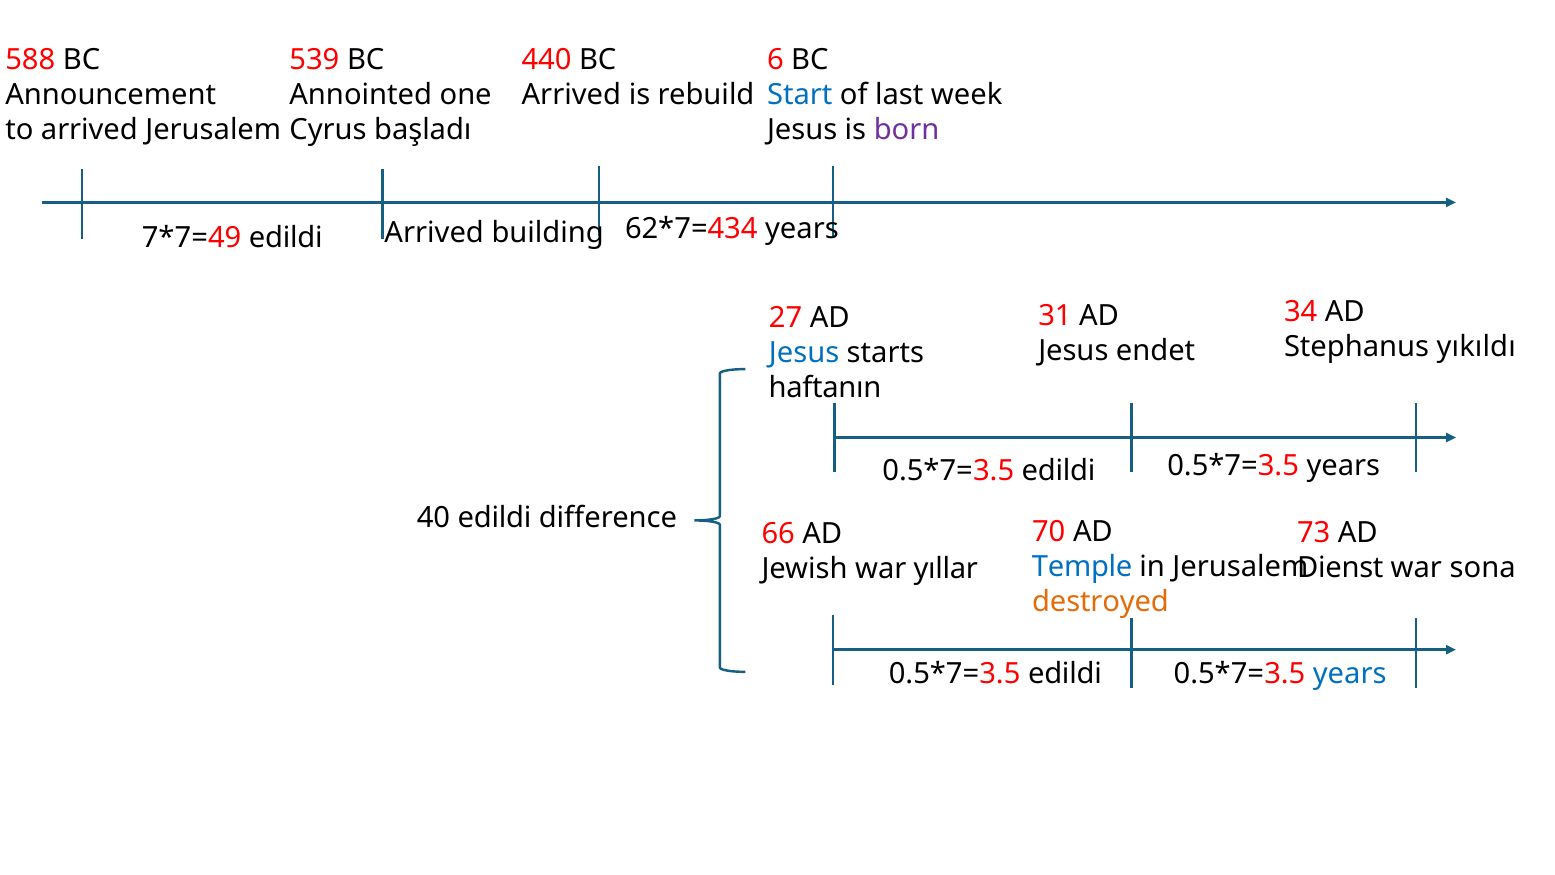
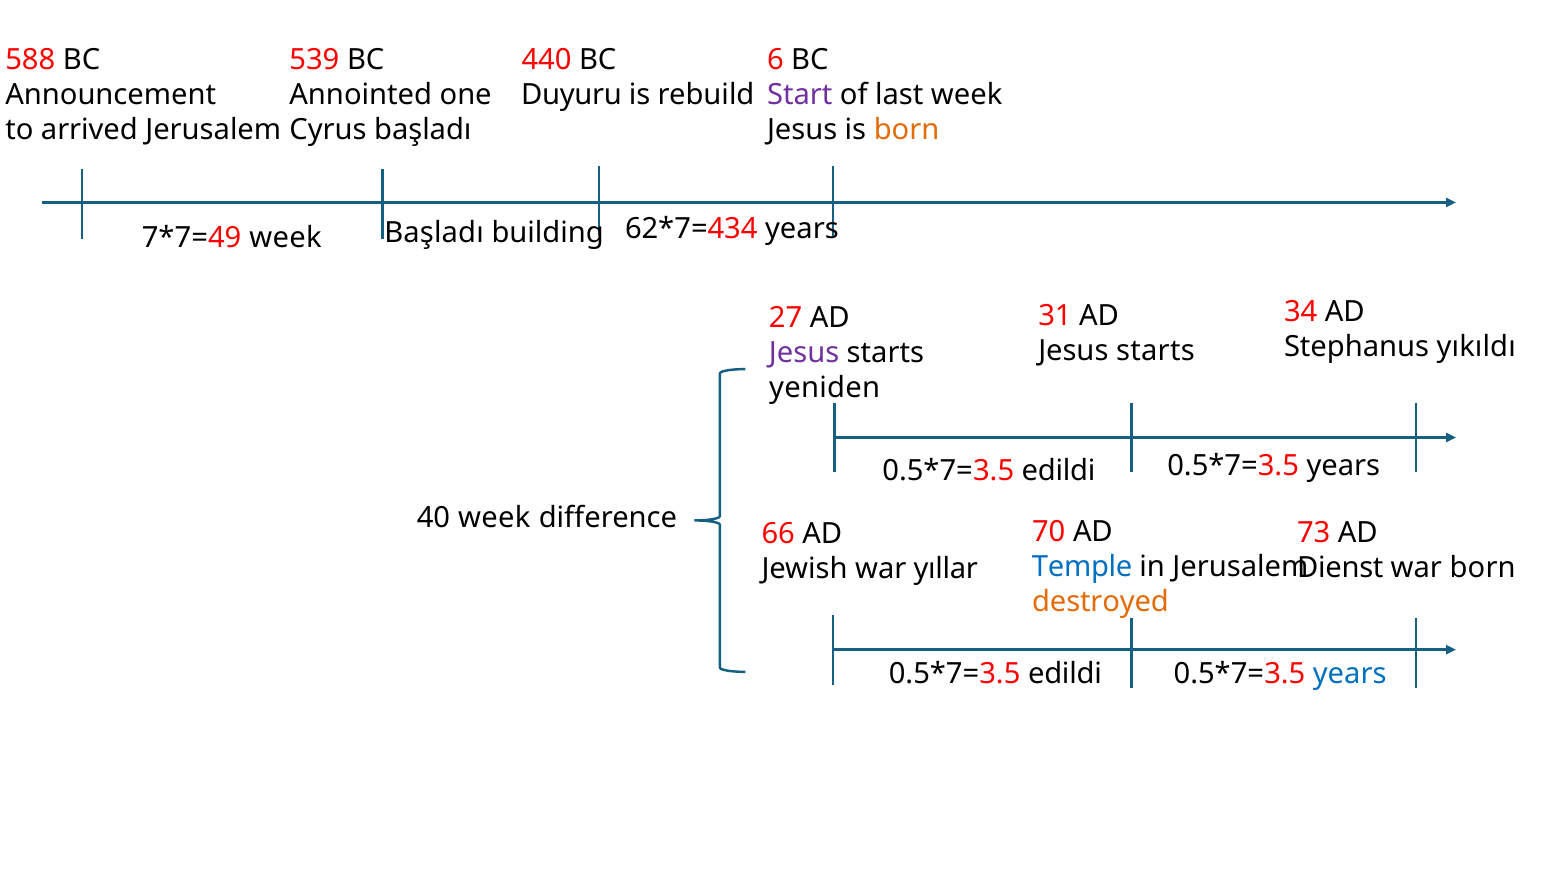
Arrived: Arrived -> Duyuru (571, 95)
Start colour: blue -> purple (800, 95)
born colour: purple -> orange (907, 130)
Arrived: Arrived -> Başladı (434, 233)
edildi: edildi -> week (286, 238)
endet: endet -> starts (1155, 351)
Jesus colour: blue -> purple (804, 353)
haftanın: haftanın -> yeniden (825, 388)
40 edildi: edildi -> week (494, 518)
war sona: sona -> born (1483, 568)
